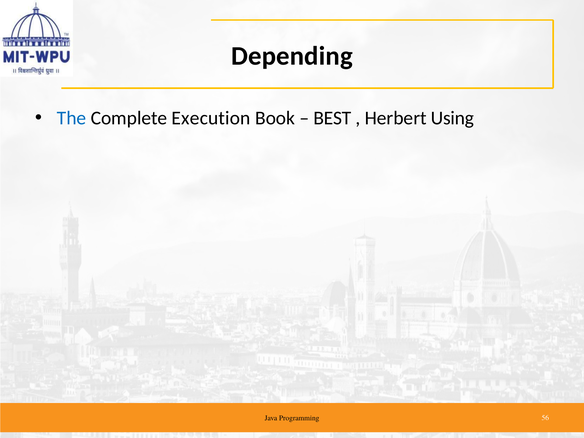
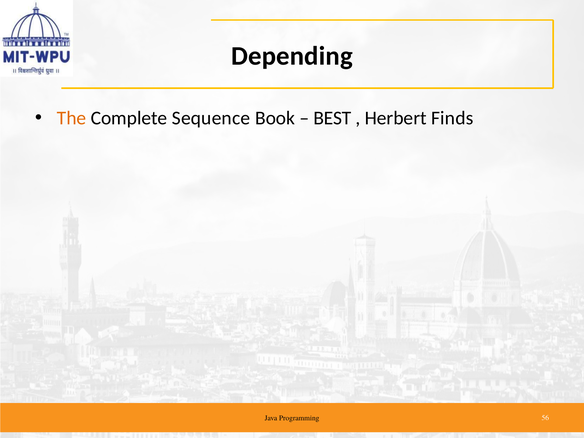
The colour: blue -> orange (72, 118)
Execution: Execution -> Sequence (211, 118)
Using: Using -> Finds (452, 118)
